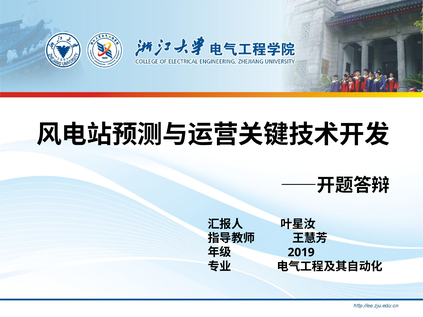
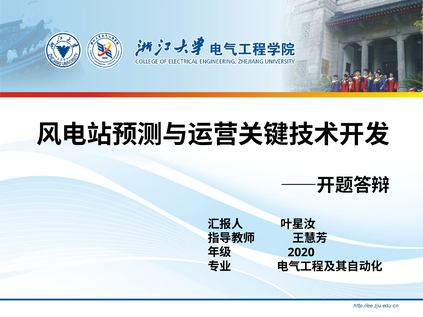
2019: 2019 -> 2020 (301, 253)
